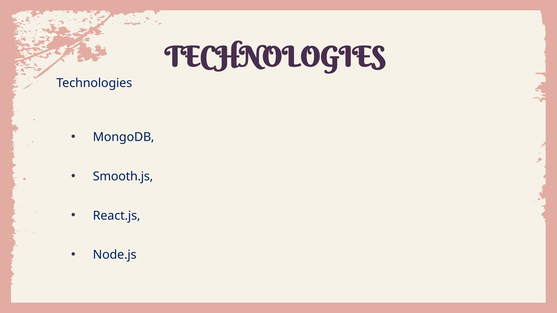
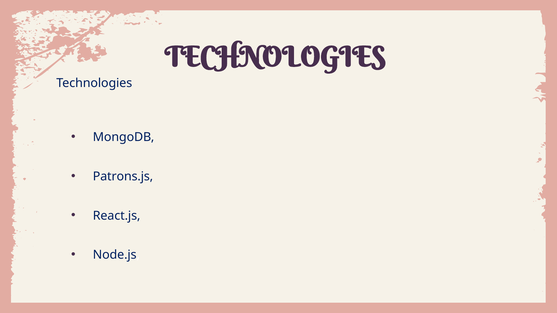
Smooth.js: Smooth.js -> Patrons.js (123, 177)
